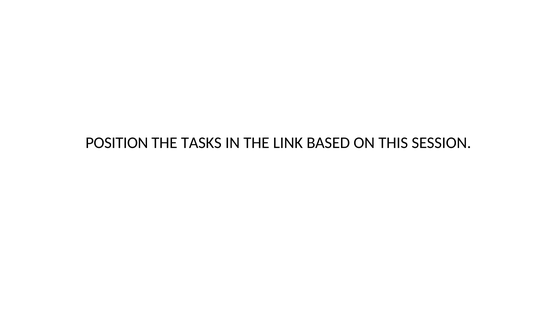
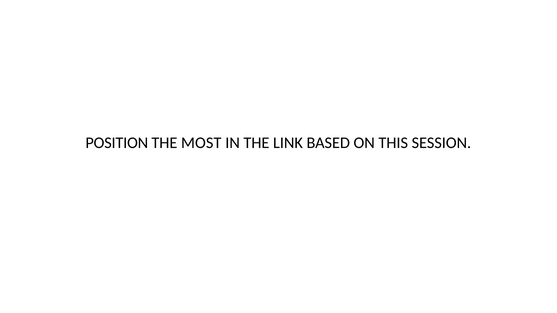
TASKS: TASKS -> MOST (201, 143)
